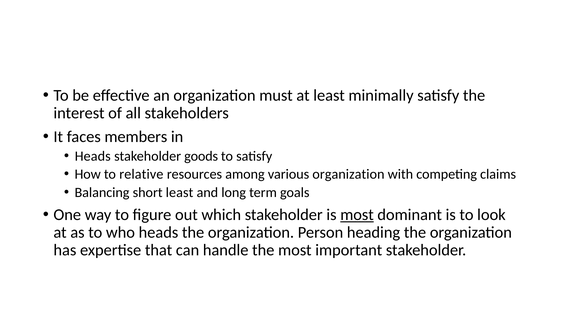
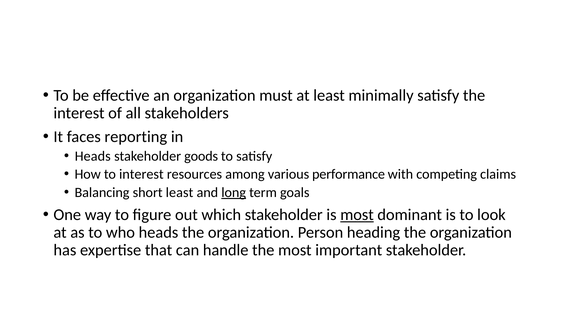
members: members -> reporting (136, 137)
to relative: relative -> interest (141, 174)
various organization: organization -> performance (349, 174)
long underline: none -> present (234, 192)
